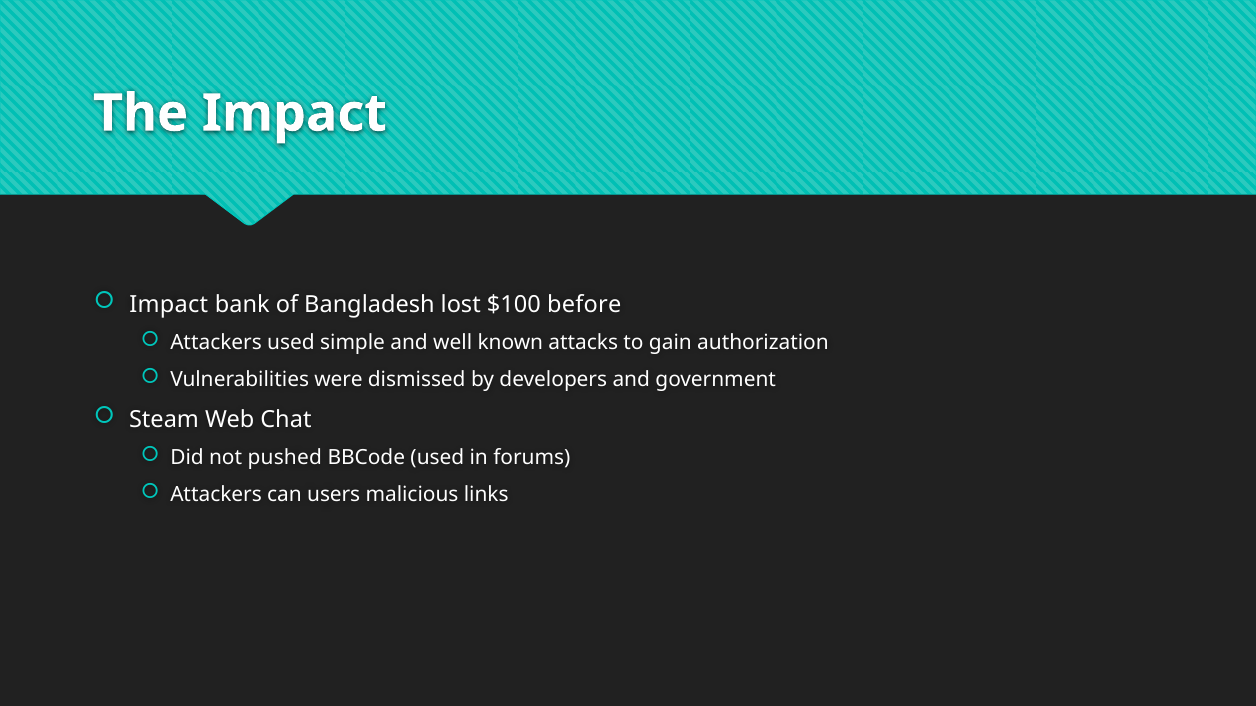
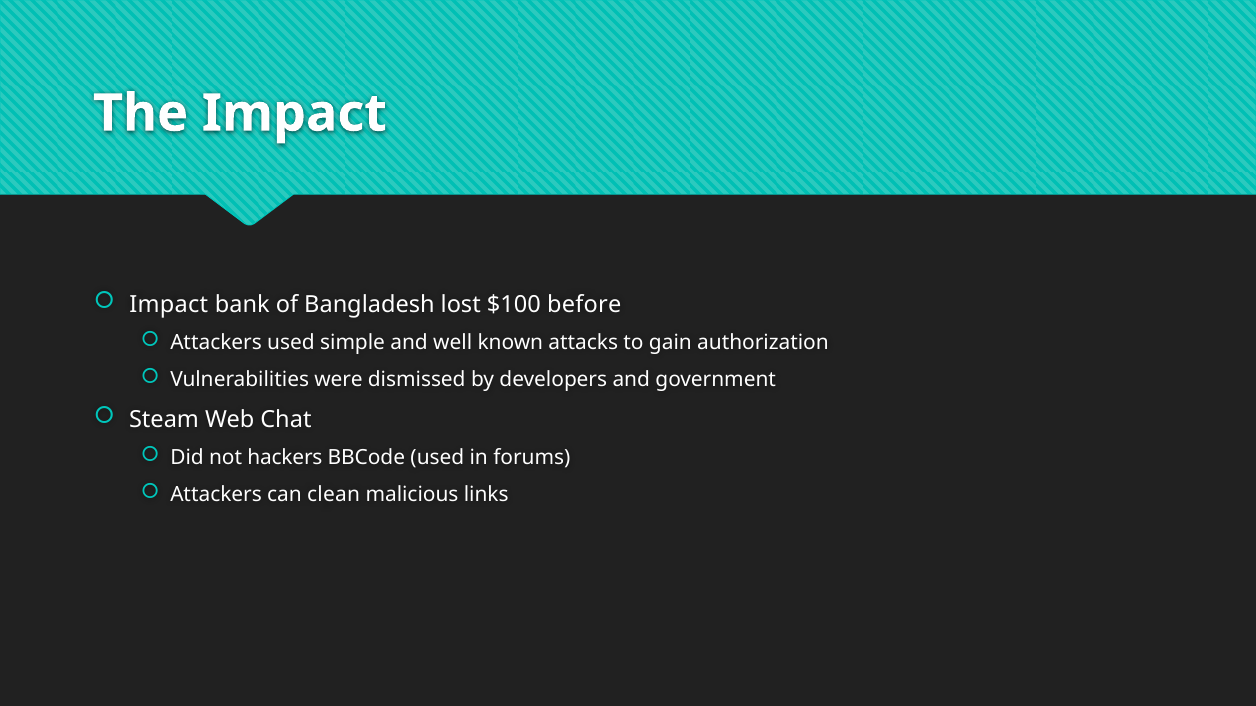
pushed: pushed -> hackers (285, 458)
users: users -> clean (334, 495)
